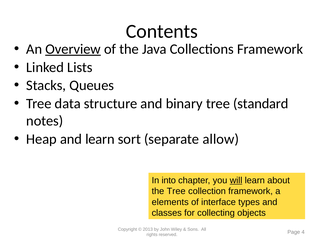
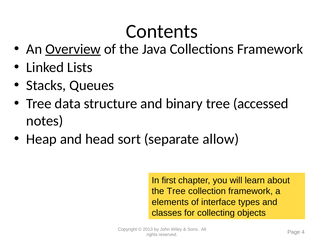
standard: standard -> accessed (261, 104)
and learn: learn -> head (100, 139)
into: into -> first (169, 180)
will underline: present -> none (236, 180)
